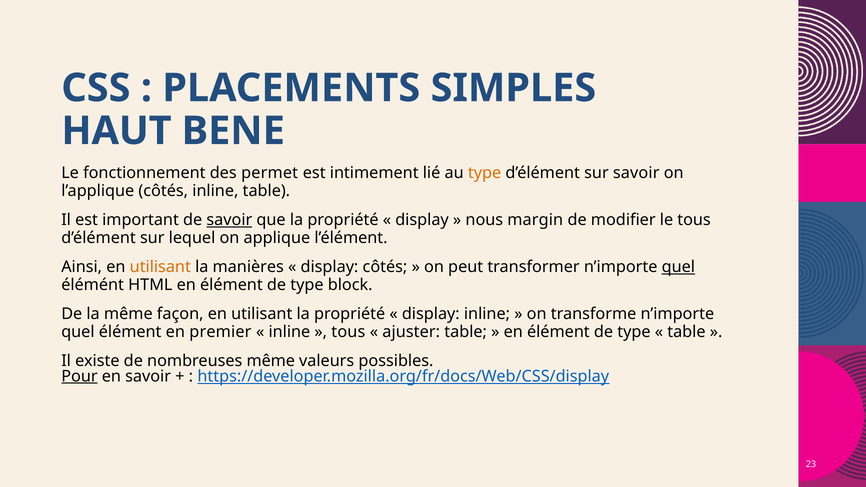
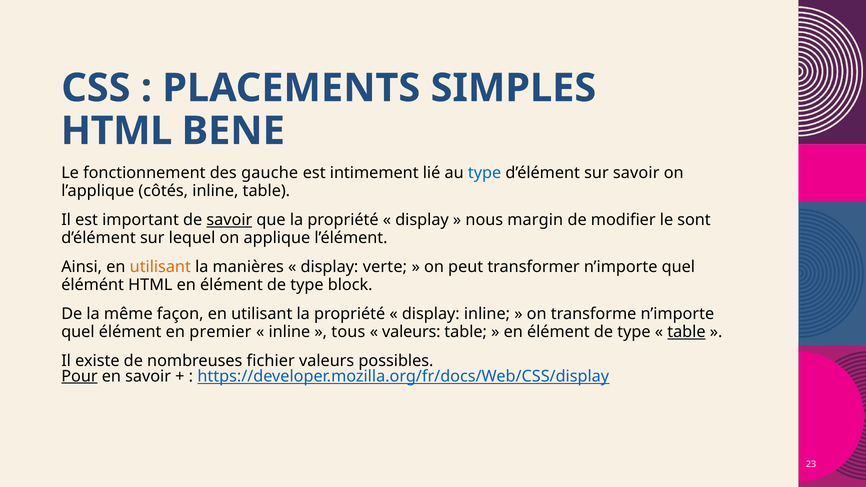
HAUT: HAUT -> HTML (117, 131)
permet: permet -> gauche (270, 173)
type colour: orange -> blue (485, 173)
le tous: tous -> sont (694, 220)
display côtés: côtés -> verte (385, 267)
quel underline: present -> none (678, 267)
ajuster: ajuster -> valeurs (411, 332)
table underline: none -> present (686, 332)
nombreuses même: même -> fichier (271, 361)
